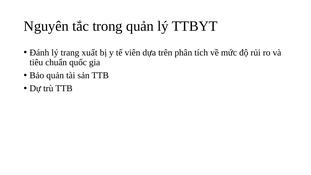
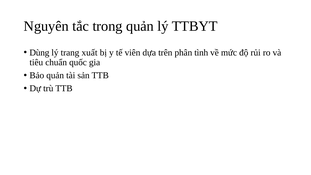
Đánh: Đánh -> Dùng (39, 53)
tích: tích -> tình (201, 53)
